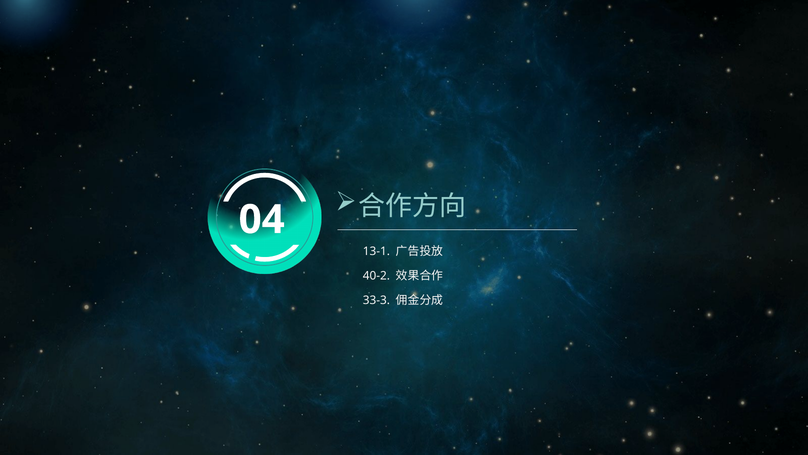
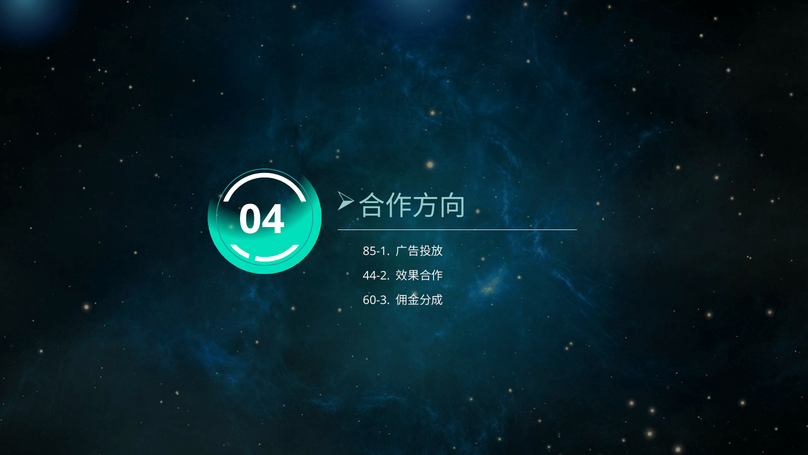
13-1: 13-1 -> 85-1 (376, 251)
40-2: 40-2 -> 44-2 (376, 276)
33-3: 33-3 -> 60-3 (376, 300)
